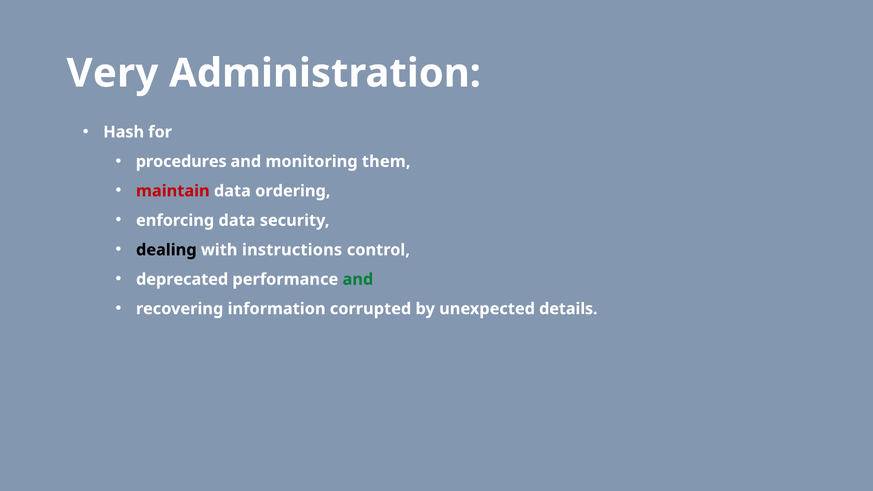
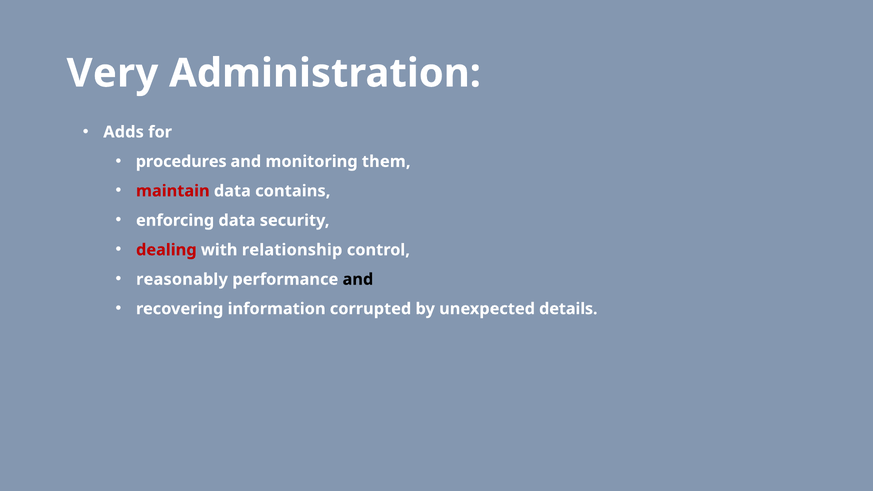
Hash: Hash -> Adds (124, 132)
ordering: ordering -> contains (293, 191)
dealing colour: black -> red (166, 250)
instructions: instructions -> relationship (292, 250)
deprecated: deprecated -> reasonably (182, 279)
and colour: green -> black (358, 279)
